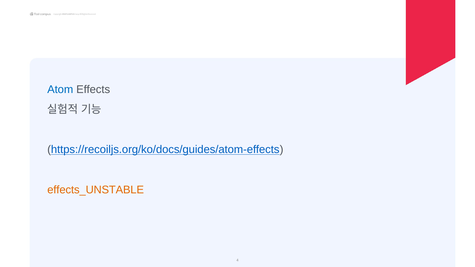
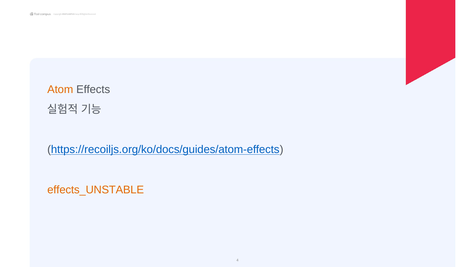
Atom colour: blue -> orange (60, 90)
